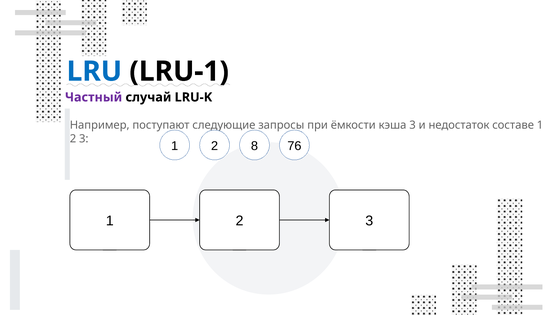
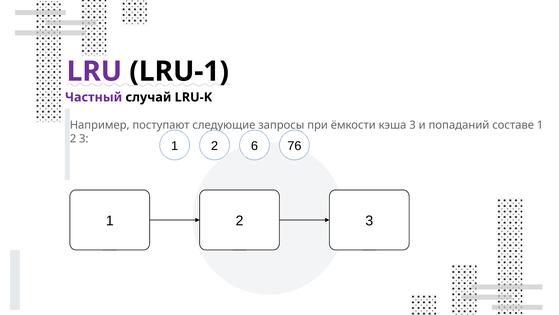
LRU colour: blue -> purple (94, 71)
недостаток: недостаток -> попаданий (459, 125)
8: 8 -> 6 (254, 146)
